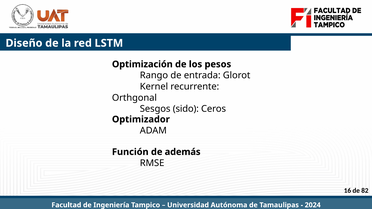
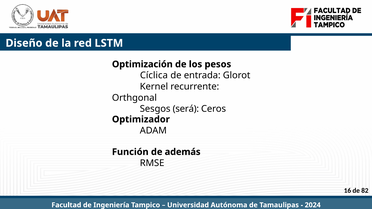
Rango: Rango -> Cíclica (154, 75)
sido: sido -> será (186, 109)
